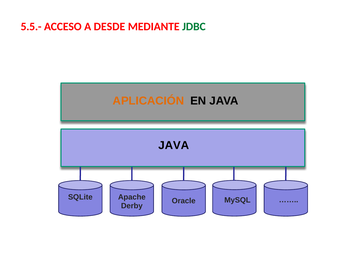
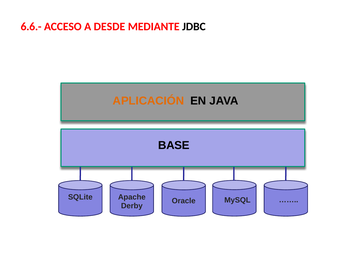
5.5.-: 5.5.- -> 6.6.- (31, 27)
JDBC colour: green -> black (194, 27)
JAVA: JAVA -> BASE (174, 145)
